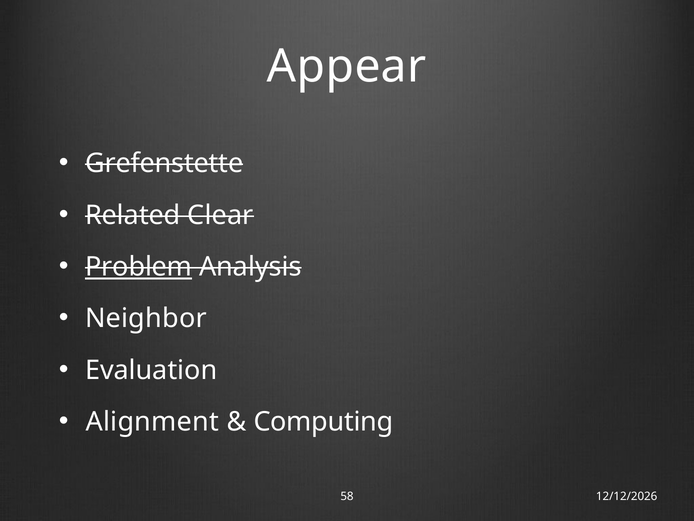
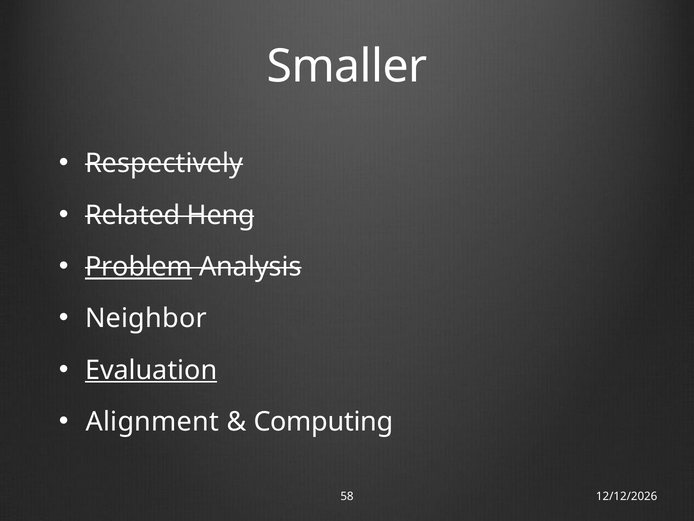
Appear: Appear -> Smaller (347, 67)
Grefenstette: Grefenstette -> Respectively (164, 163)
Clear: Clear -> Heng (221, 215)
Evaluation underline: none -> present (151, 370)
